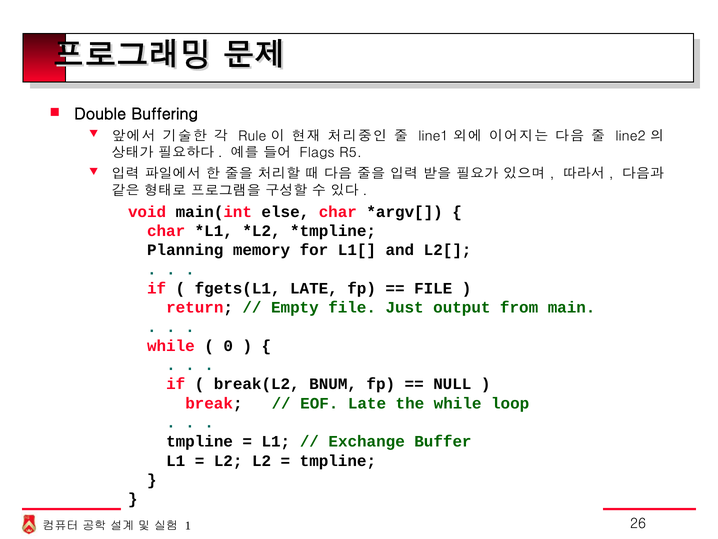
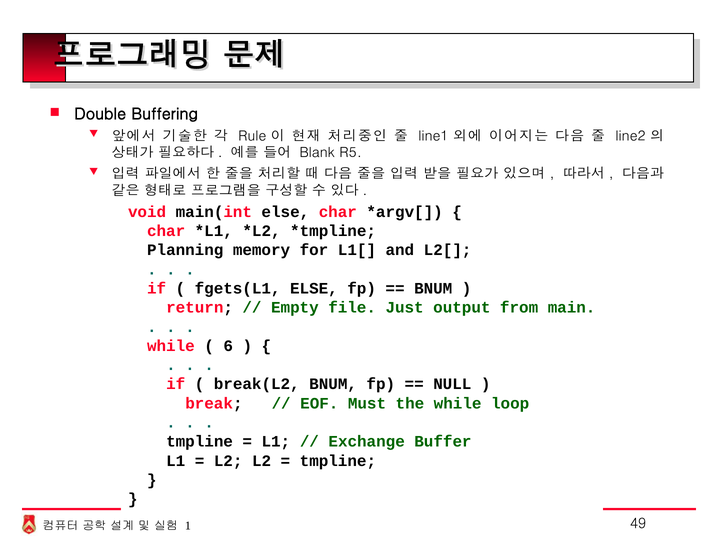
Flags: Flags -> Blank (317, 153)
fgets(L1 LATE: LATE -> ELSE (314, 288)
FILE: FILE -> BNUM (433, 288)
0: 0 -> 6 (228, 346)
EOF Late: Late -> Must (367, 403)
26: 26 -> 49 (638, 523)
